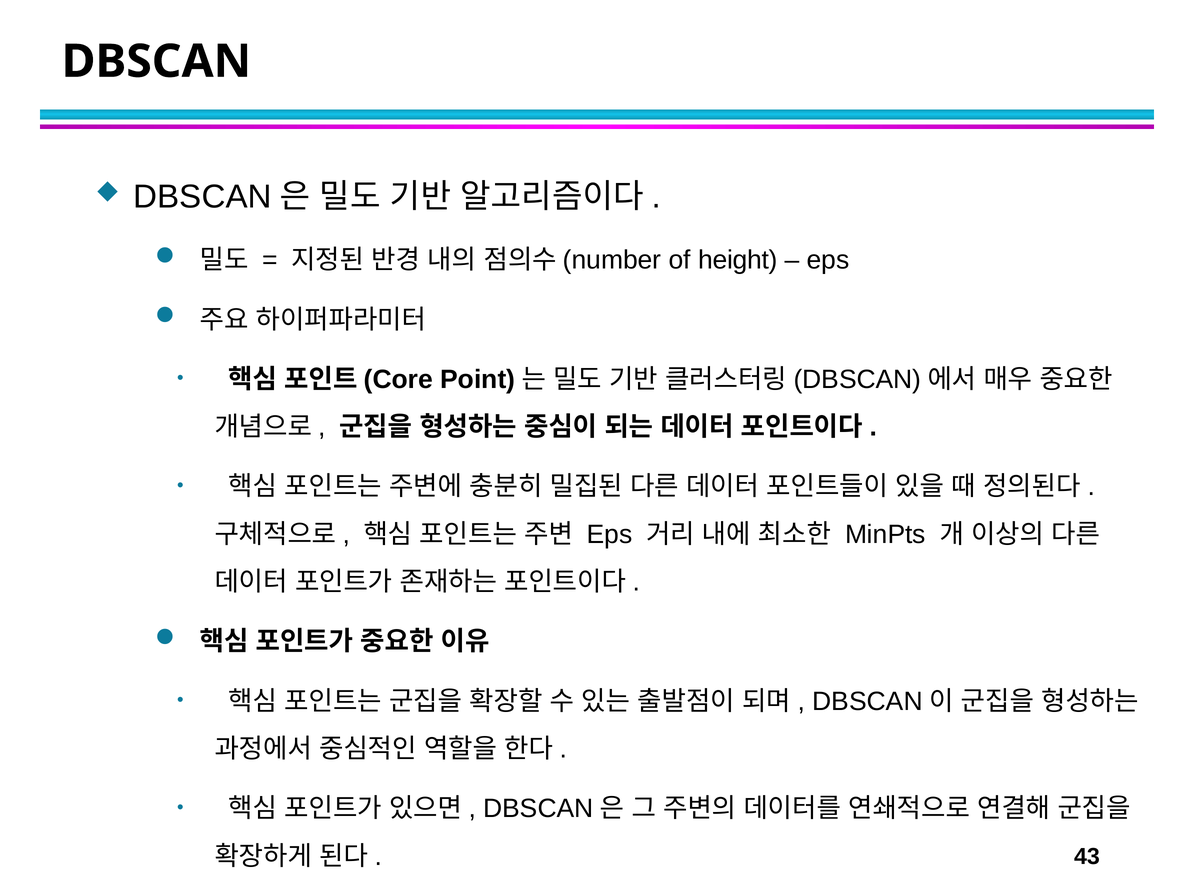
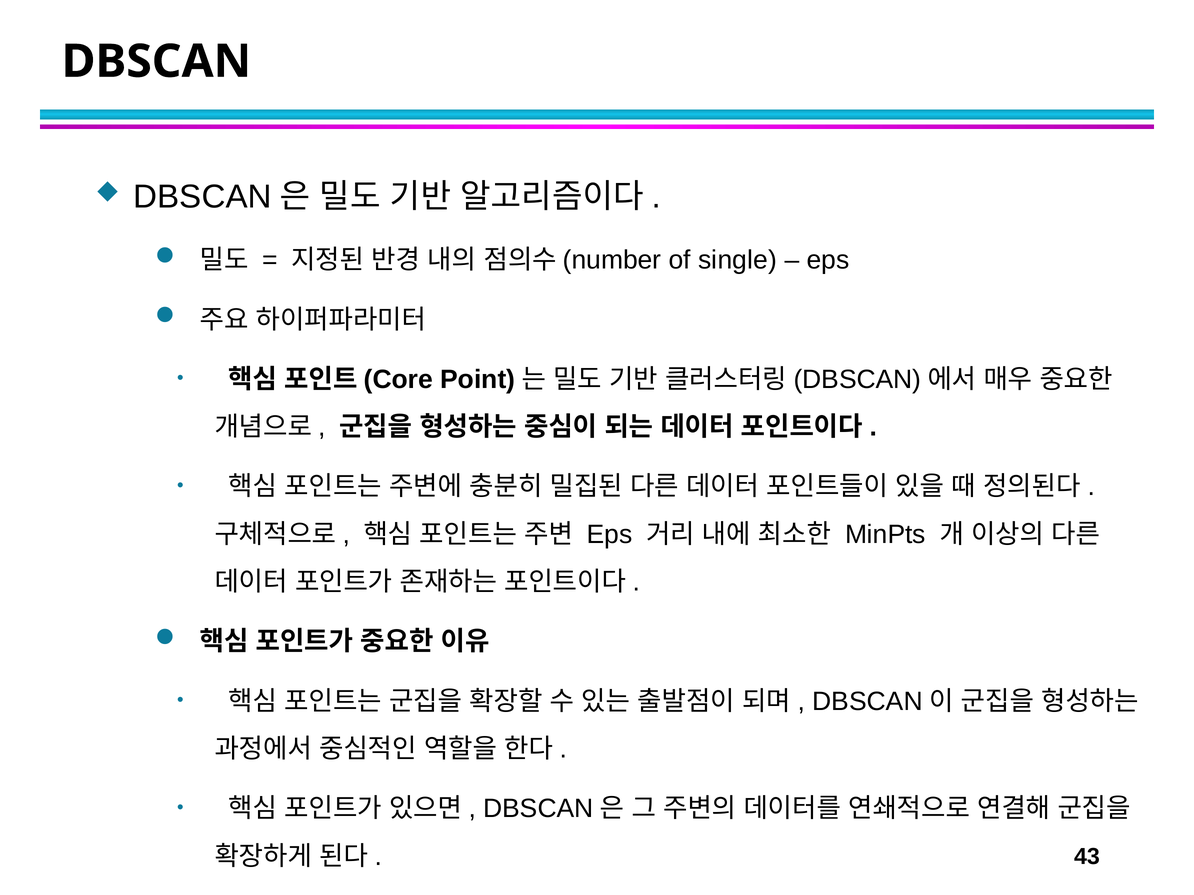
height: height -> single (738, 260)
